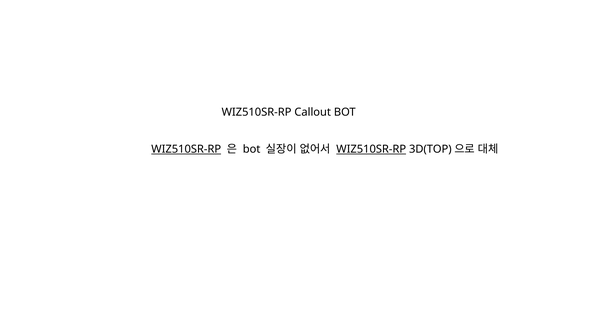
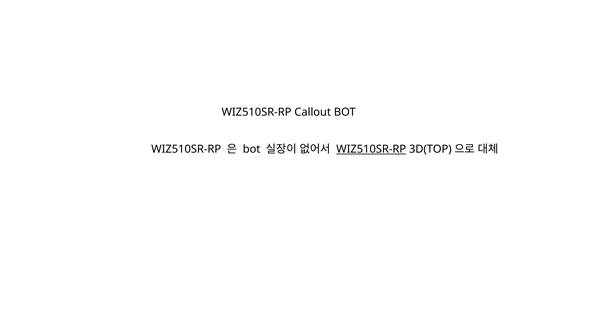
WIZ510SR-RP underline: present -> none (186, 149)
